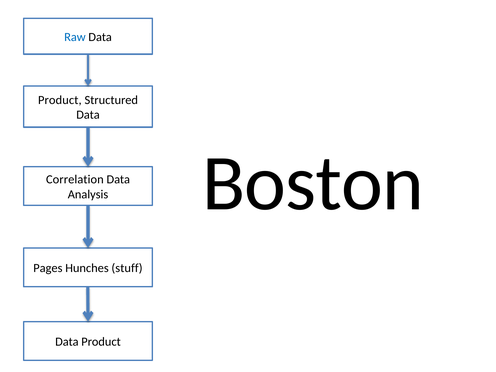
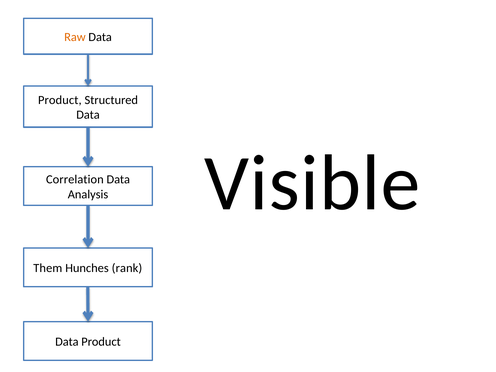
Raw colour: blue -> orange (75, 37)
Boston: Boston -> Visible (312, 183)
Pages: Pages -> Them (48, 268)
stuff: stuff -> rank (127, 268)
